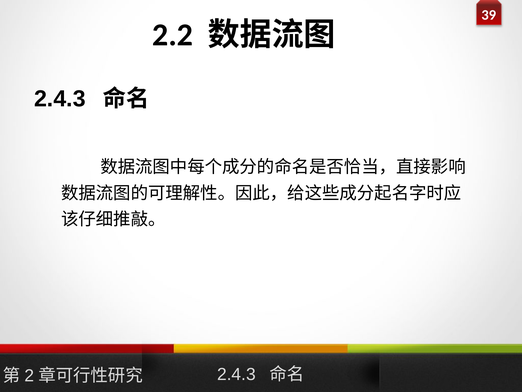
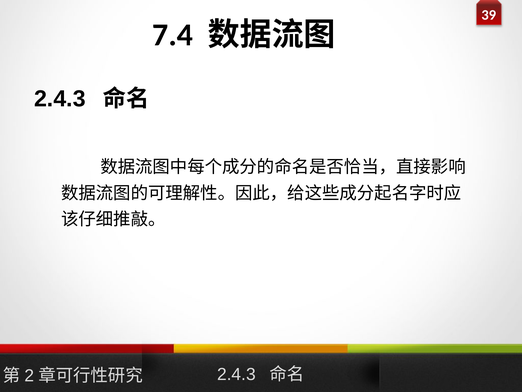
2.2: 2.2 -> 7.4 (173, 35)
